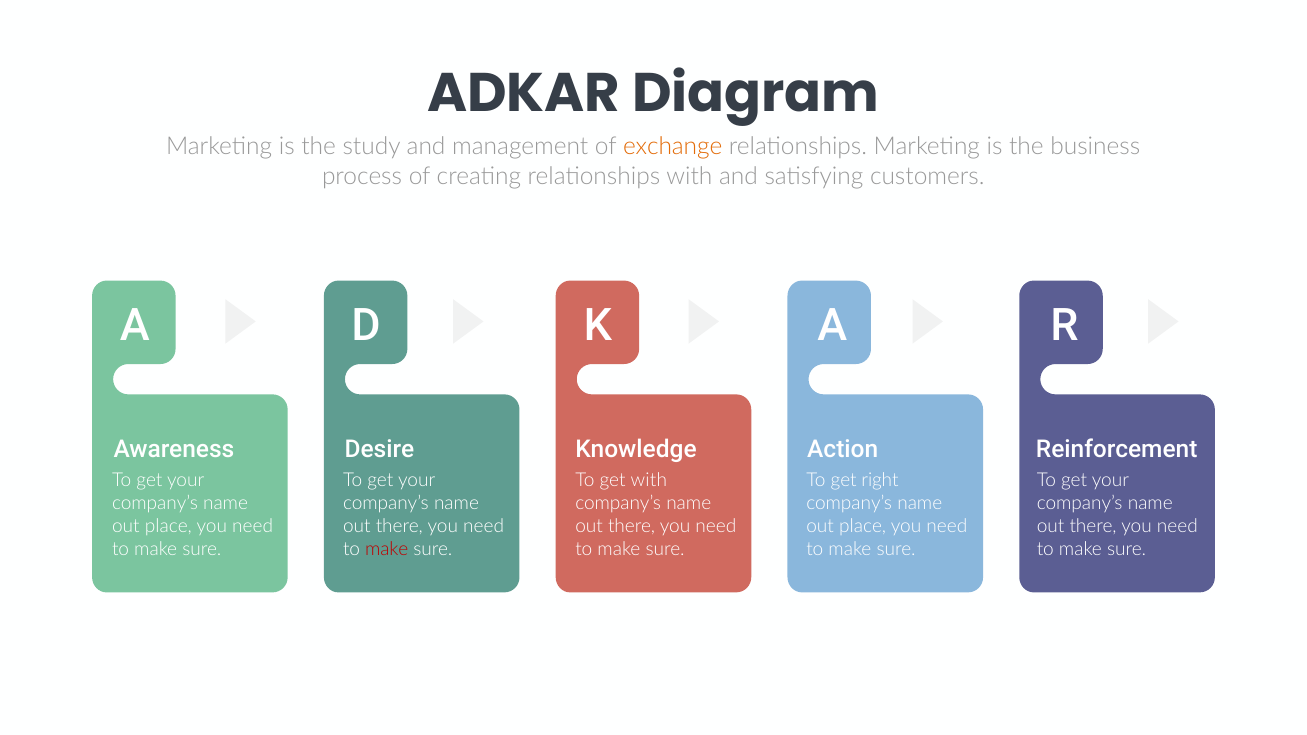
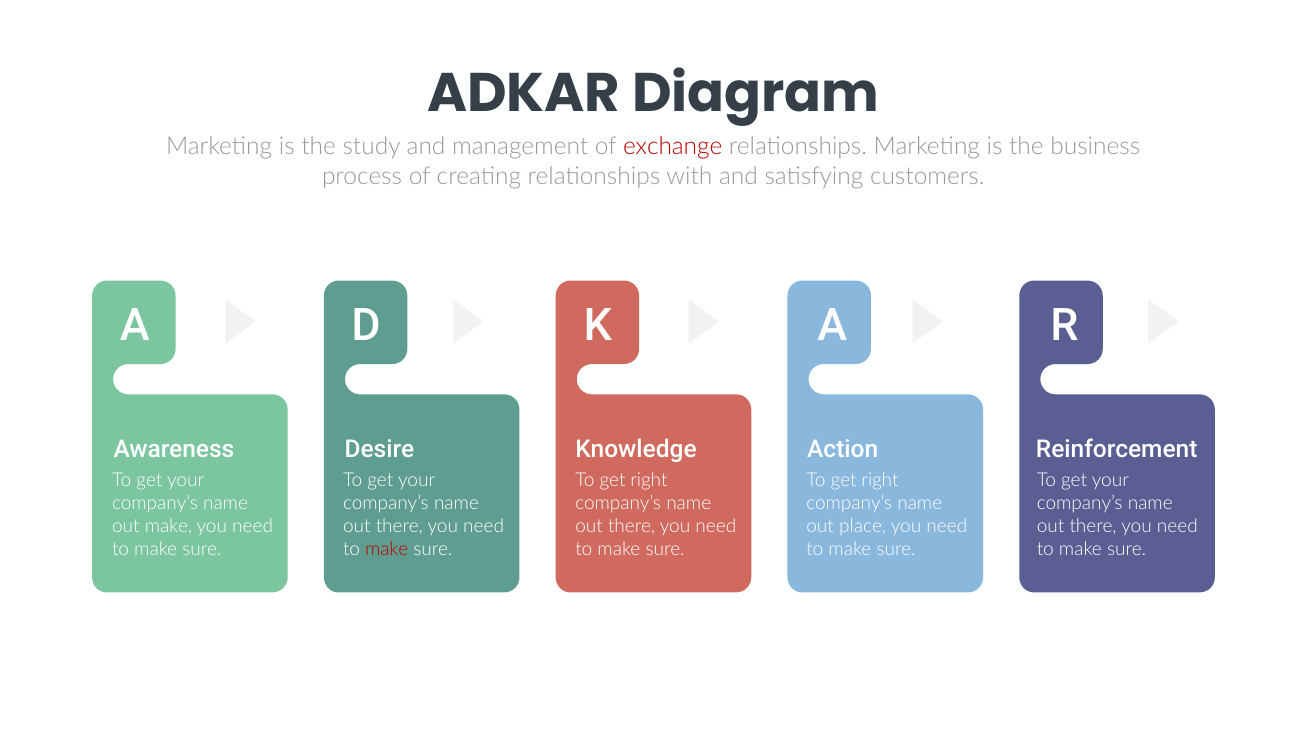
exchange colour: orange -> red (673, 147)
with: with -> right (649, 481)
place: place -> make (168, 526)
